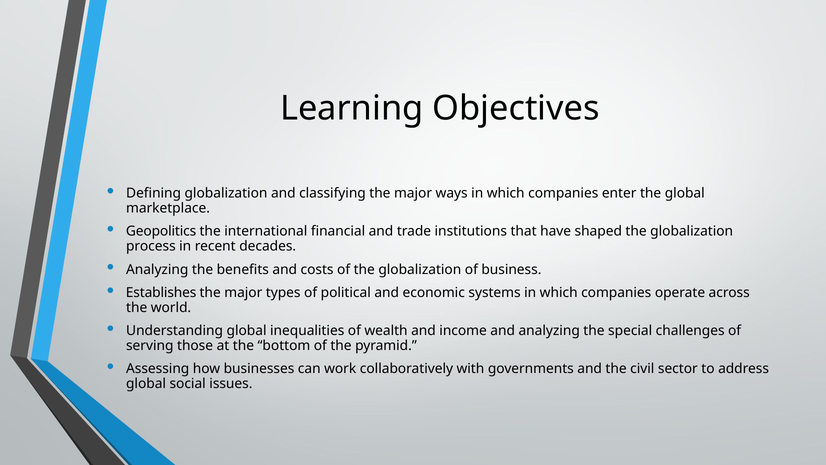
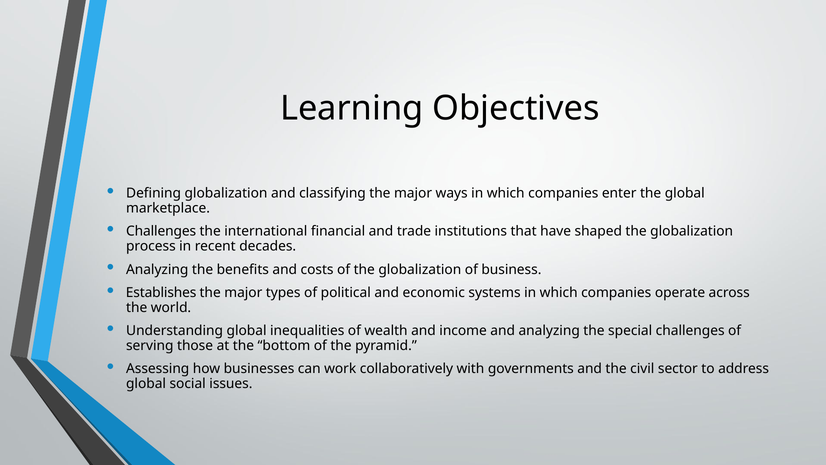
Geopolitics: Geopolitics -> Challenges (161, 231)
